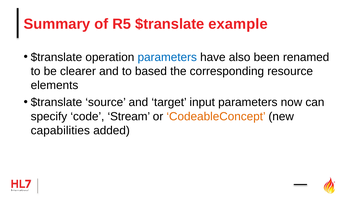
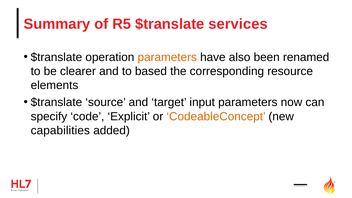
example: example -> services (238, 24)
parameters colour: blue -> orange (167, 57)
Stream: Stream -> Explicit (129, 116)
